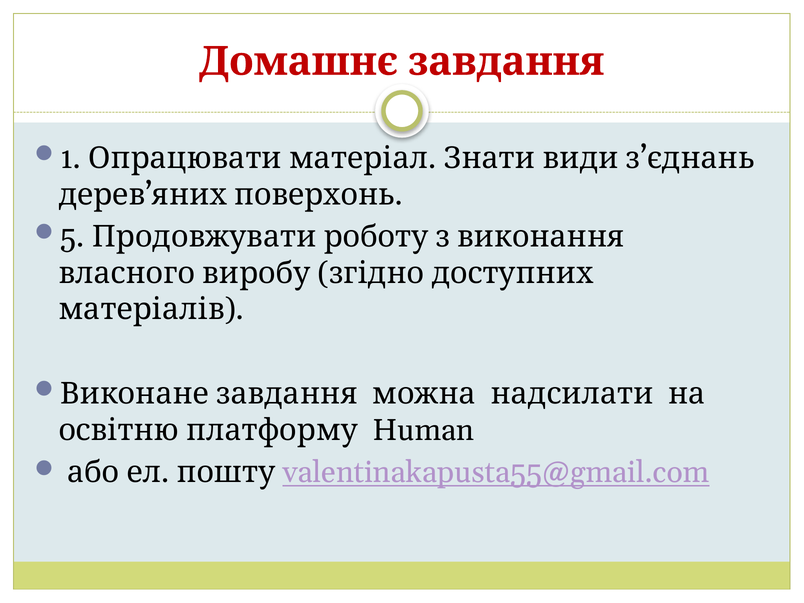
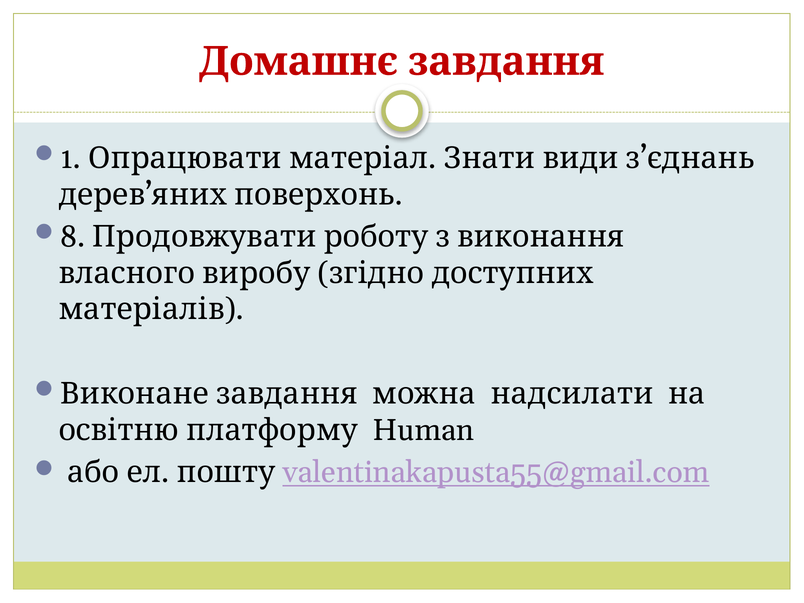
5: 5 -> 8 (73, 237)
